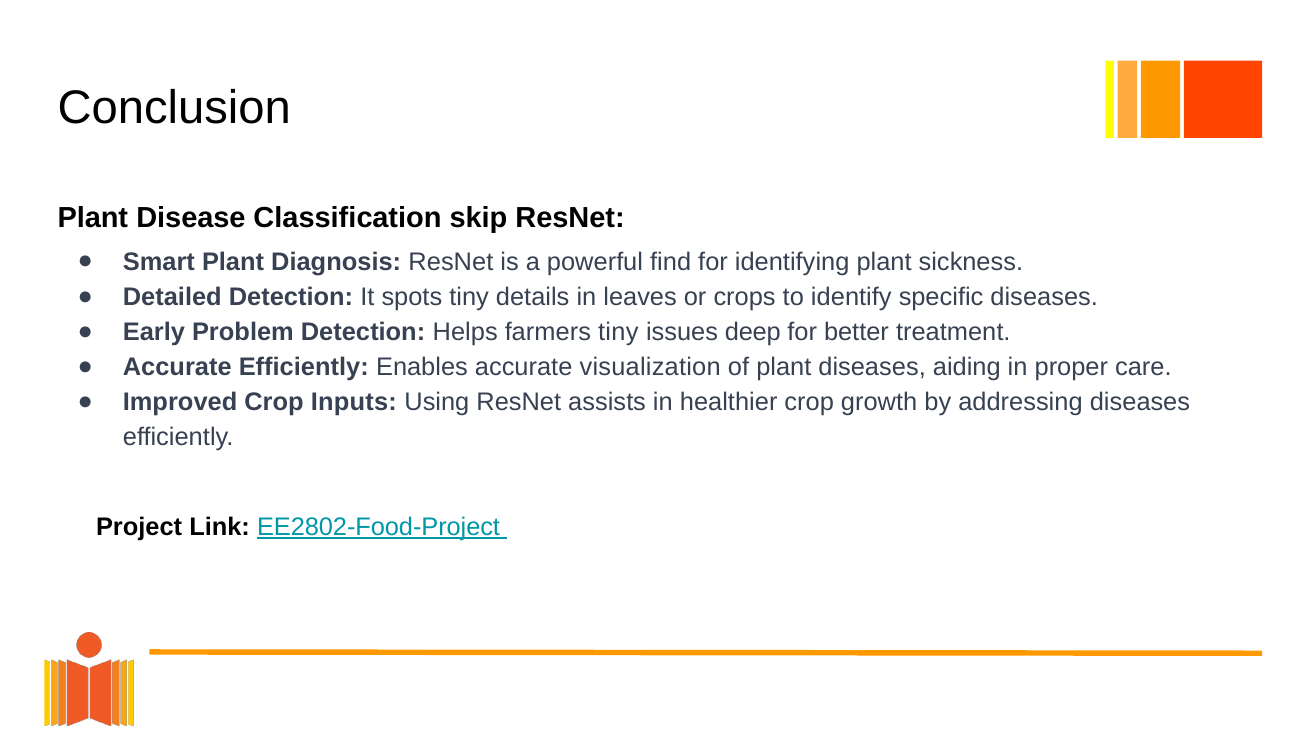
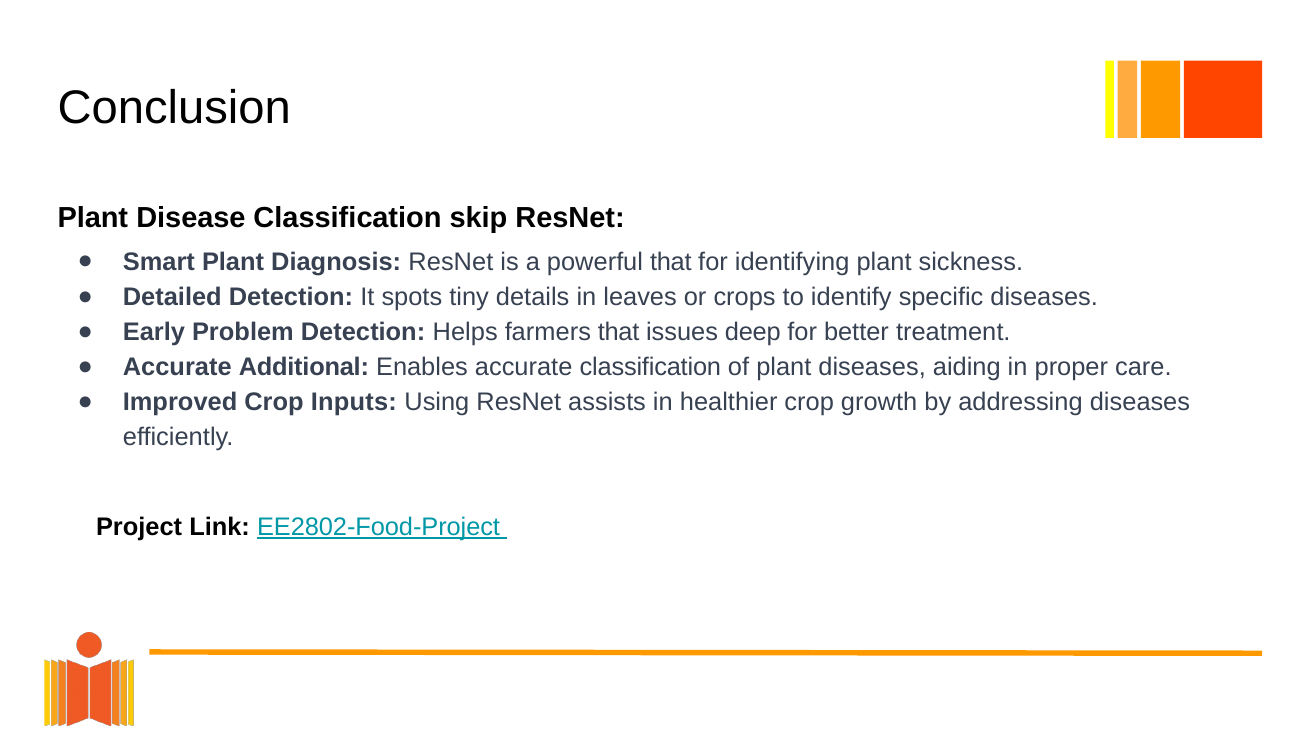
powerful find: find -> that (671, 262)
farmers tiny: tiny -> that (619, 332)
Accurate Efficiently: Efficiently -> Additional (304, 367)
accurate visualization: visualization -> classification (650, 367)
